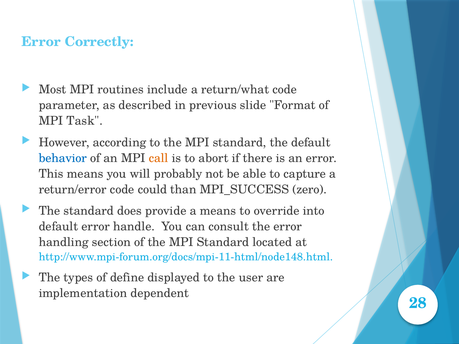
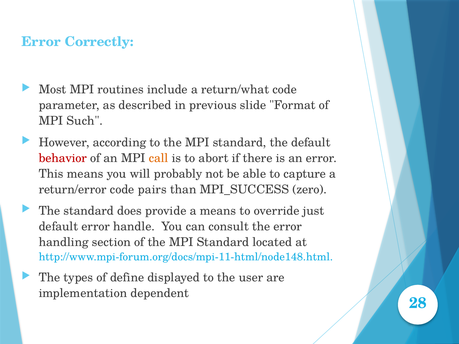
Task: Task -> Such (85, 121)
behavior colour: blue -> red (63, 158)
could: could -> pairs (152, 190)
into: into -> just (314, 211)
